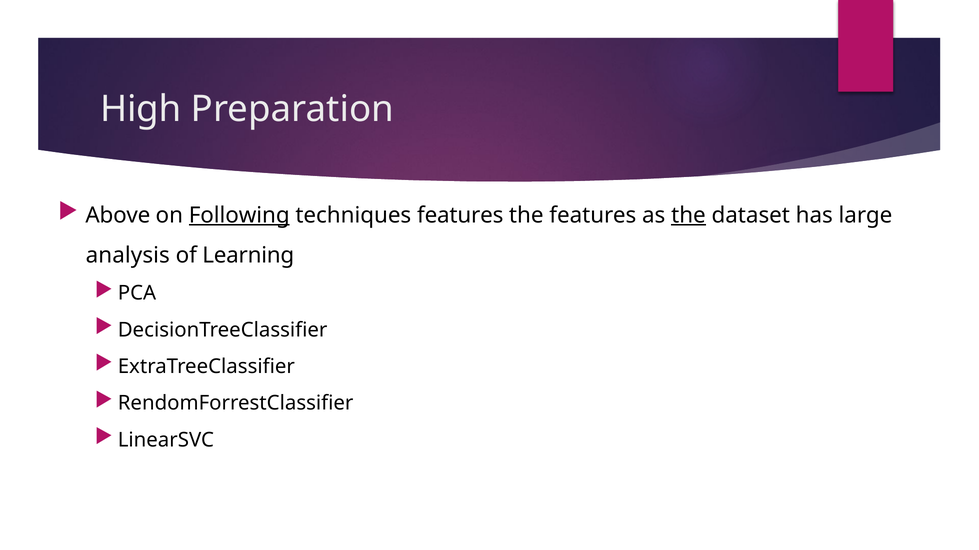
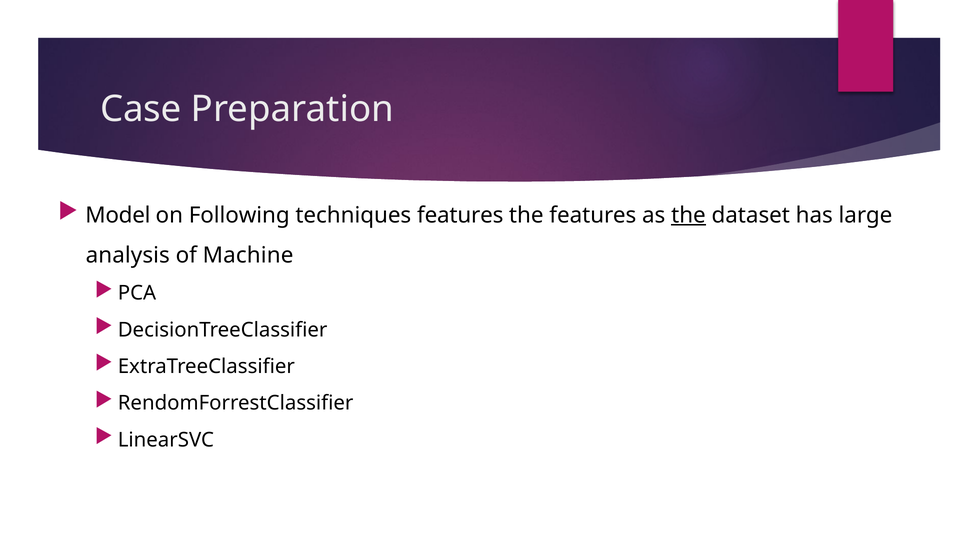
High: High -> Case (141, 109)
Above: Above -> Model (118, 215)
Following underline: present -> none (239, 215)
Learning: Learning -> Machine (248, 256)
